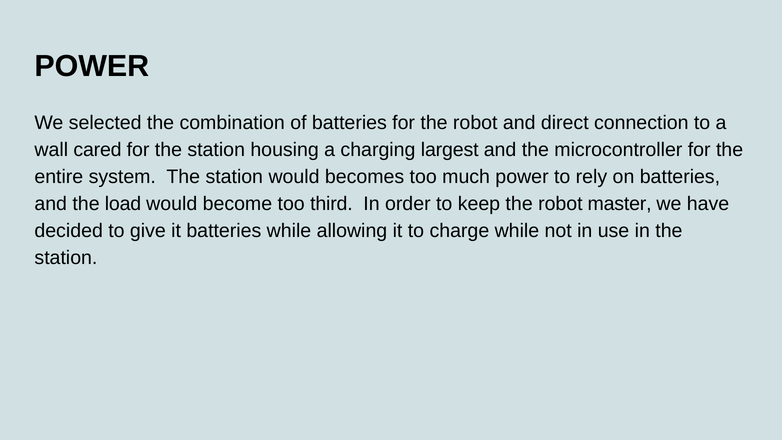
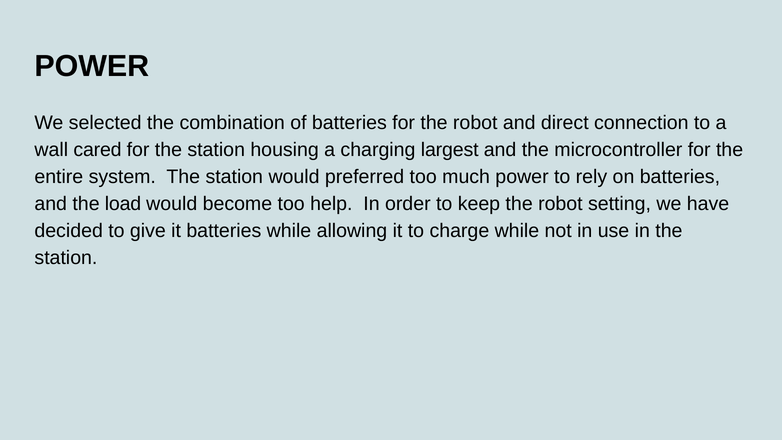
becomes: becomes -> preferred (365, 177)
third: third -> help (331, 204)
master: master -> setting (619, 204)
